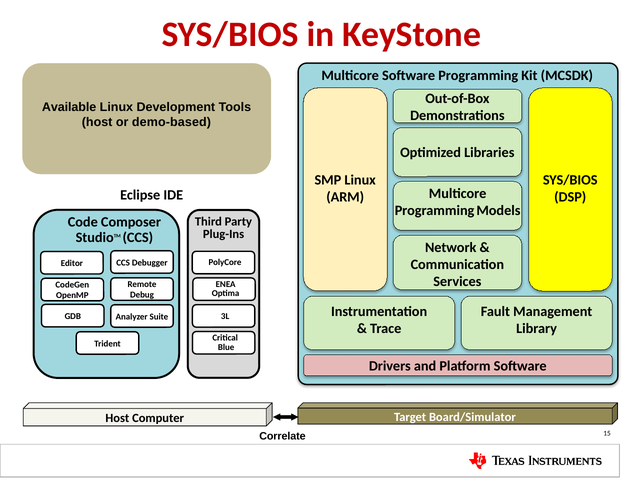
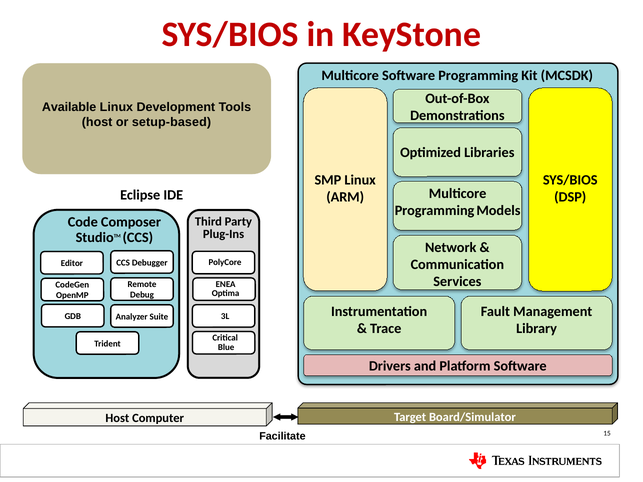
demo-based: demo-based -> setup-based (171, 122)
Correlate: Correlate -> Facilitate (282, 436)
